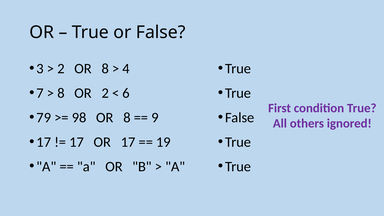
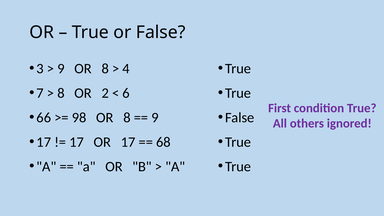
2: 2 -> 9 (61, 69)
79: 79 -> 66 (44, 118)
19: 19 -> 68 (163, 142)
